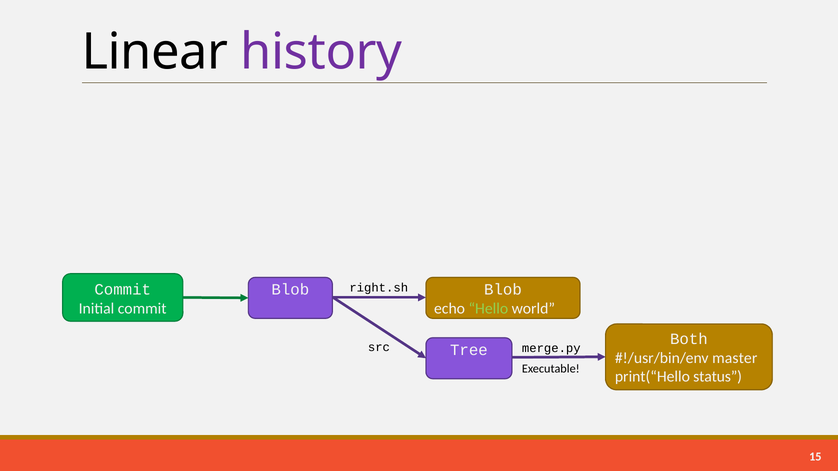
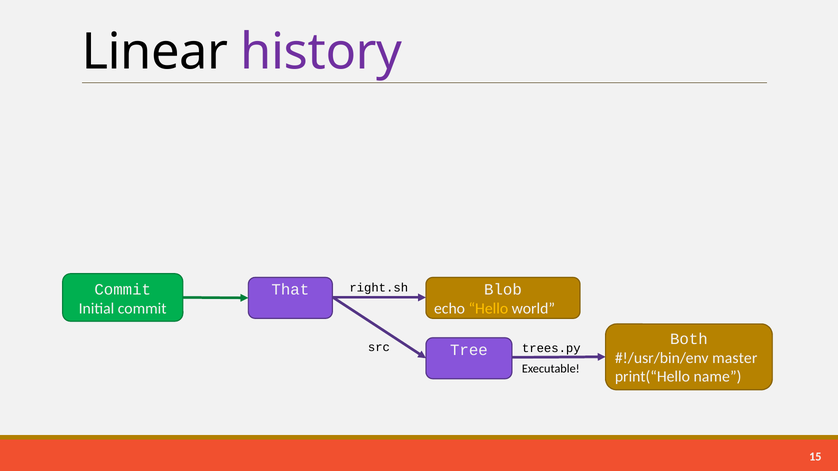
Blob: Blob -> That (290, 290)
Hello colour: light green -> yellow (488, 309)
merge.py: merge.py -> trees.py (551, 349)
status: status -> name (717, 377)
